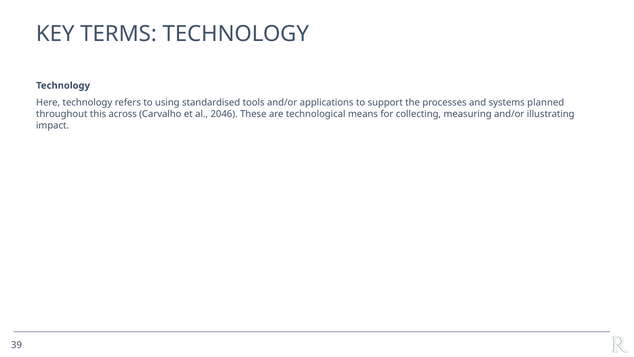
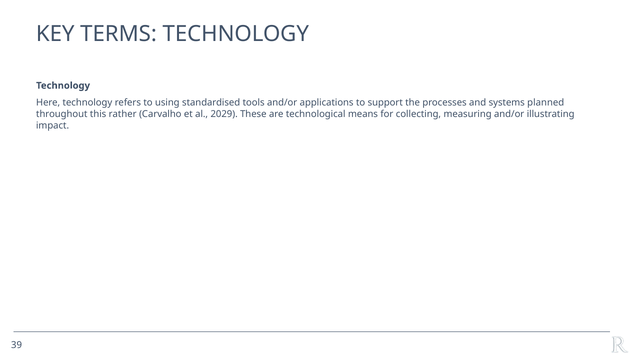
across: across -> rather (123, 114)
2046: 2046 -> 2029 (224, 114)
